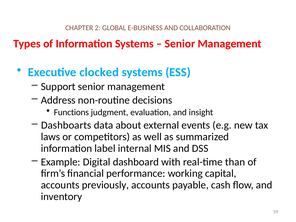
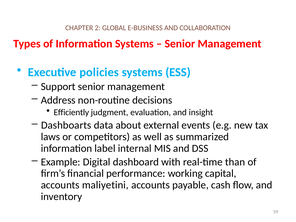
clocked: clocked -> policies (99, 72)
Functions: Functions -> Efficiently (71, 112)
previously: previously -> maliyetini (105, 185)
